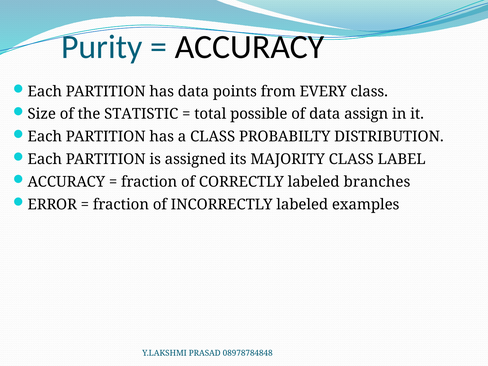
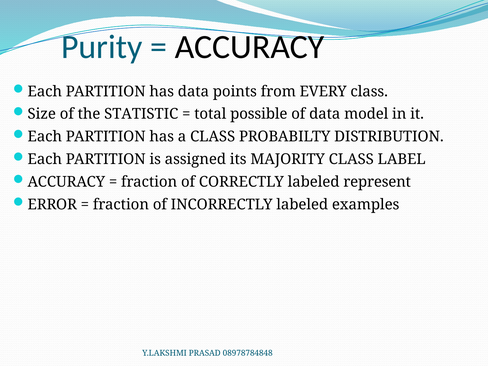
assign: assign -> model (366, 114)
branches: branches -> represent (377, 182)
